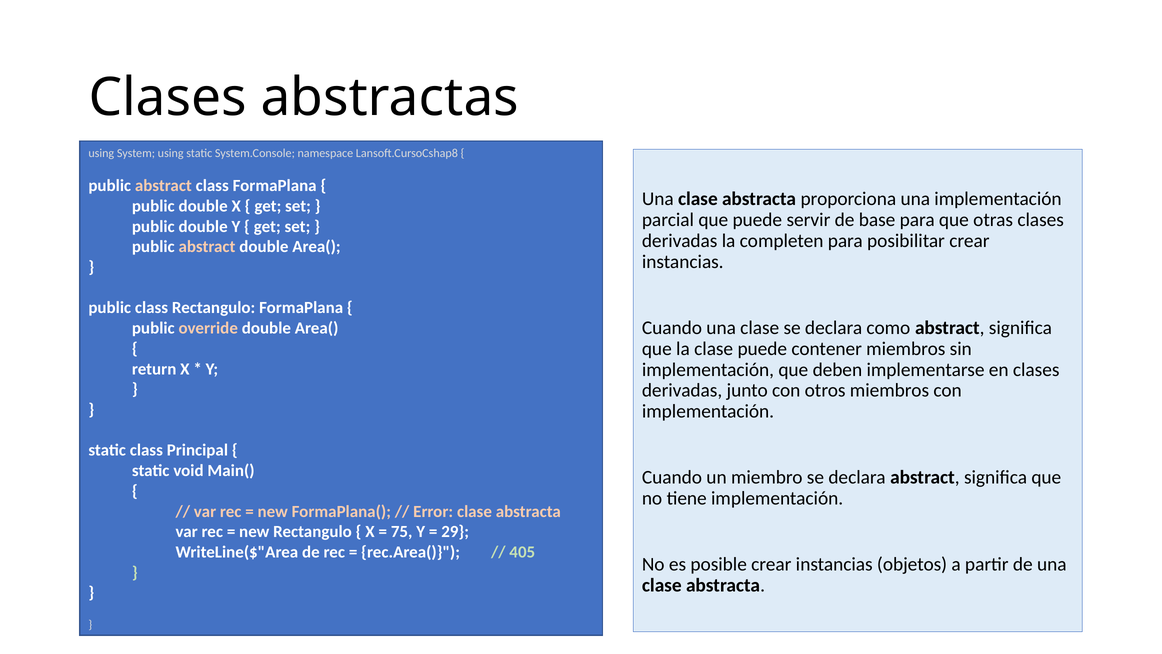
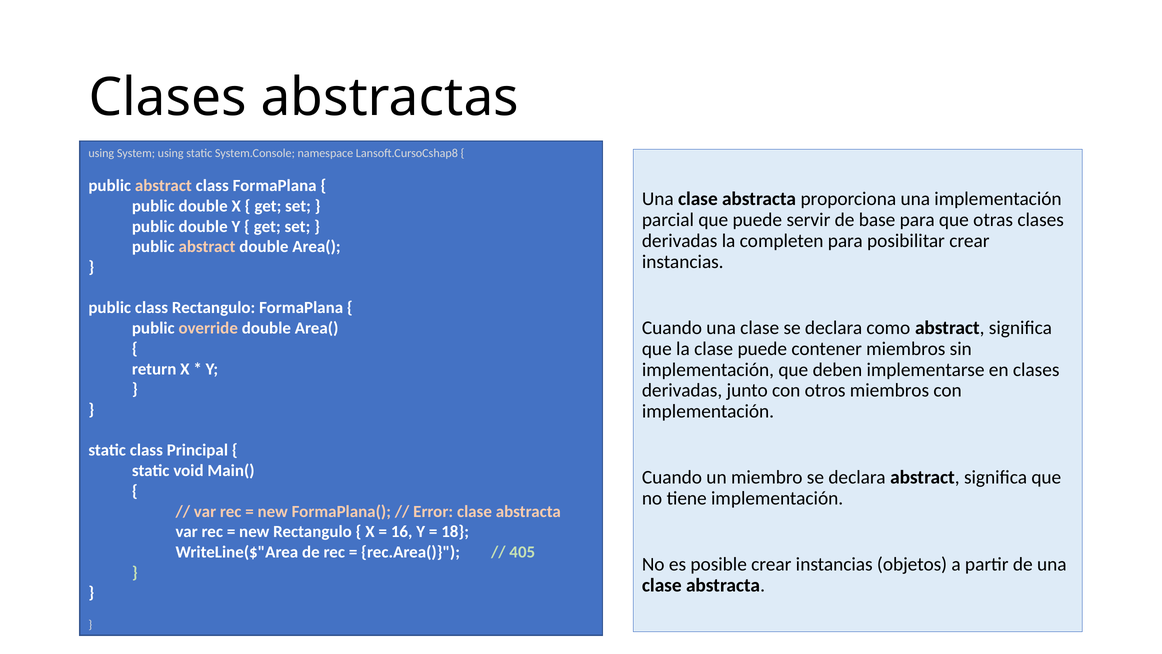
75: 75 -> 16 (402, 532)
29: 29 -> 18 (455, 532)
